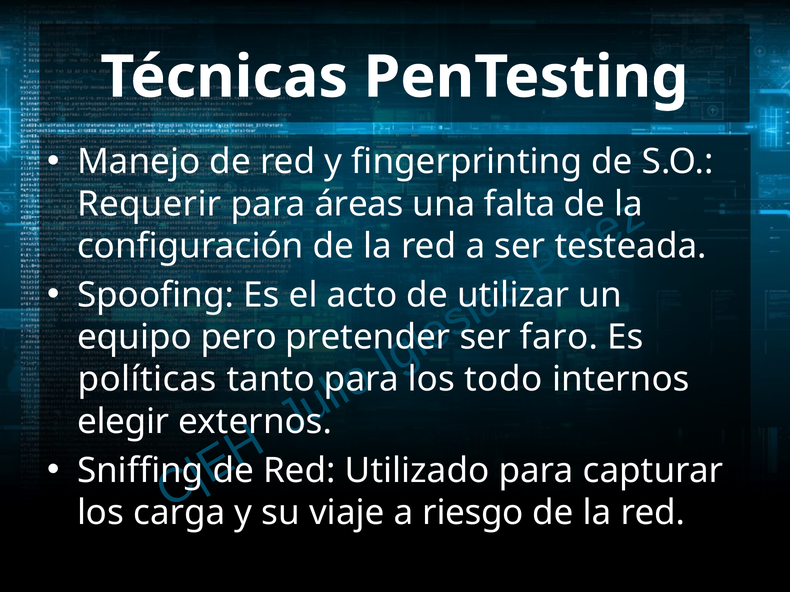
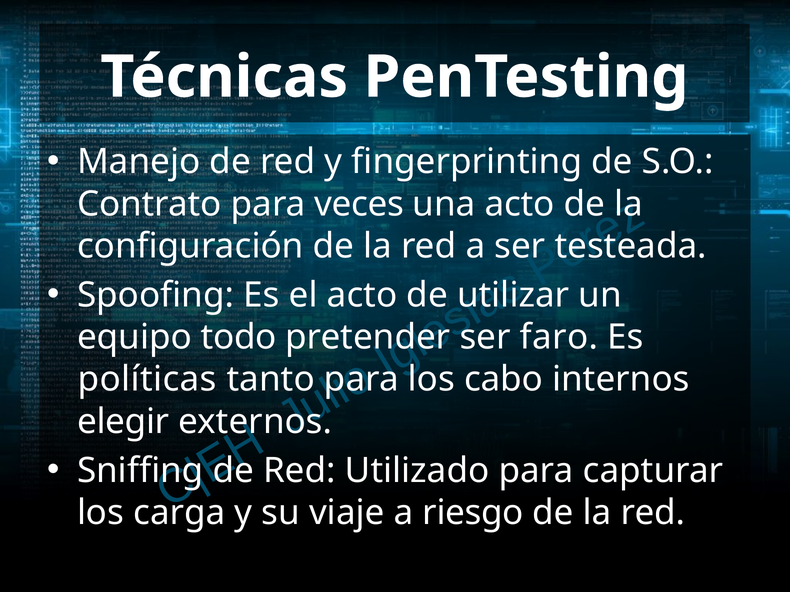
Requerir: Requerir -> Contrato (149, 204)
áreas: áreas -> veces (359, 204)
una falta: falta -> acto (520, 204)
pero: pero -> todo (239, 338)
todo: todo -> cabo (504, 380)
